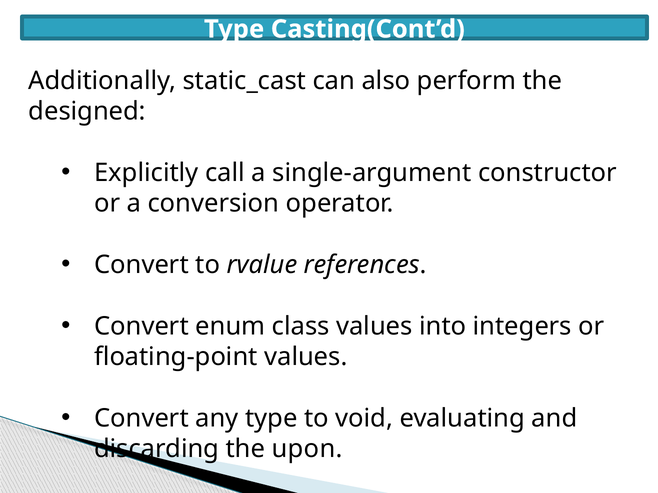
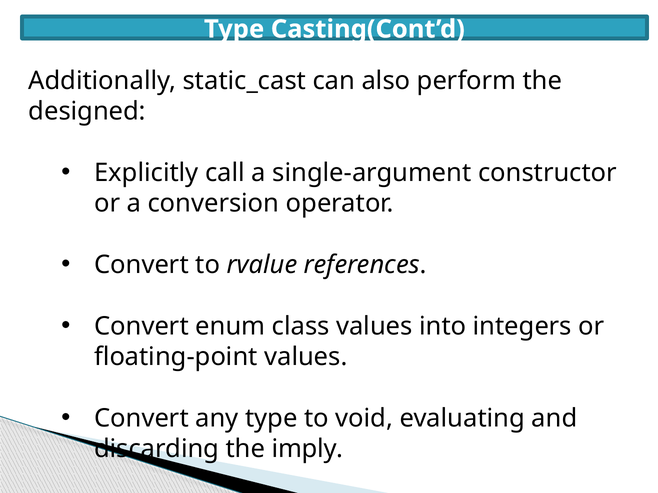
upon: upon -> imply (307, 449)
